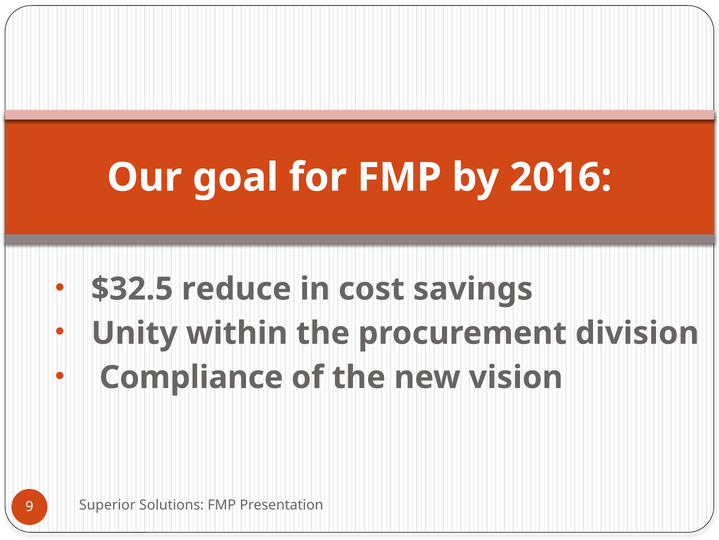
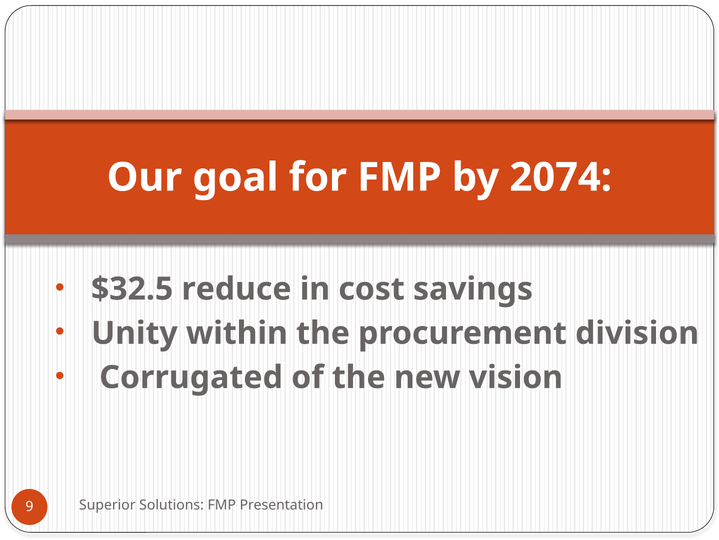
2016: 2016 -> 2074 (561, 177)
Compliance: Compliance -> Corrugated (191, 377)
